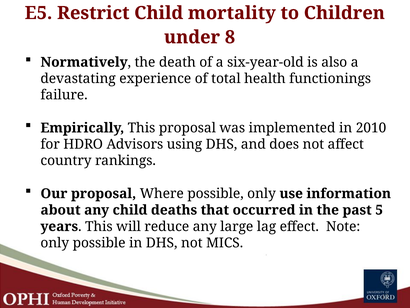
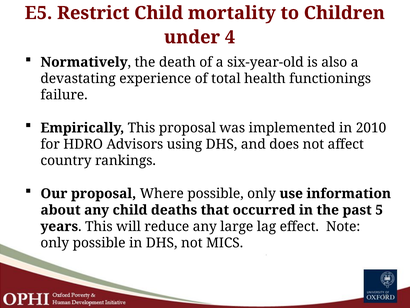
8: 8 -> 4 (230, 37)
